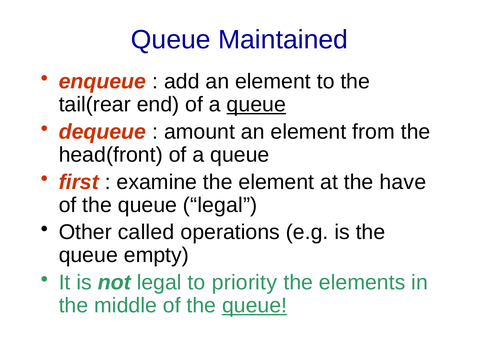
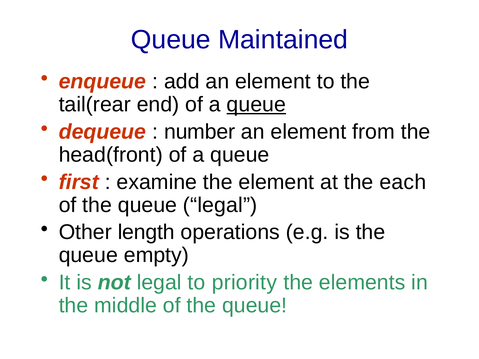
amount: amount -> number (200, 132)
have: have -> each (403, 182)
called: called -> length (146, 232)
queue underline: present -> none (255, 306)
